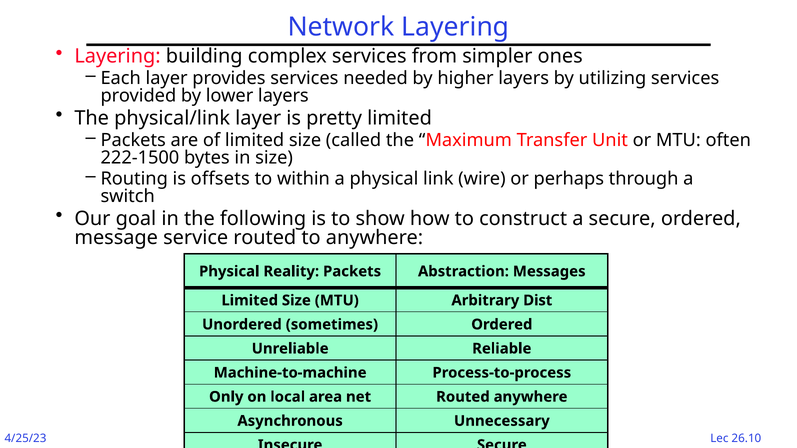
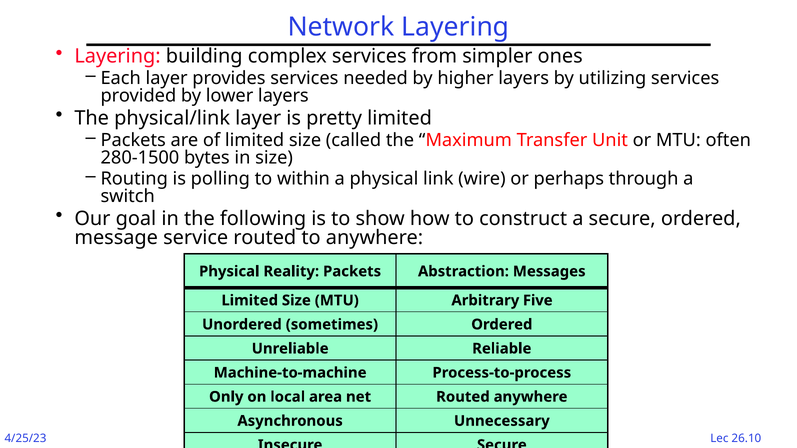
222-1500: 222-1500 -> 280-1500 (140, 158)
offsets: offsets -> polling (220, 179)
Dist: Dist -> Five (538, 301)
